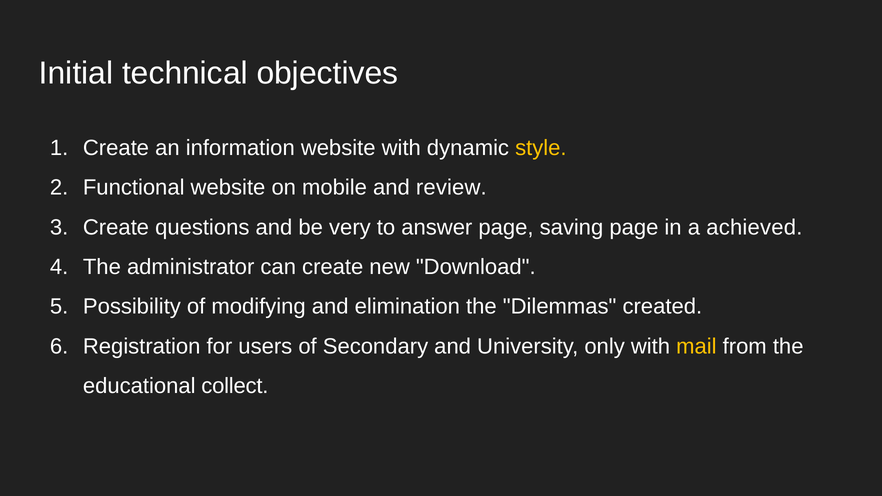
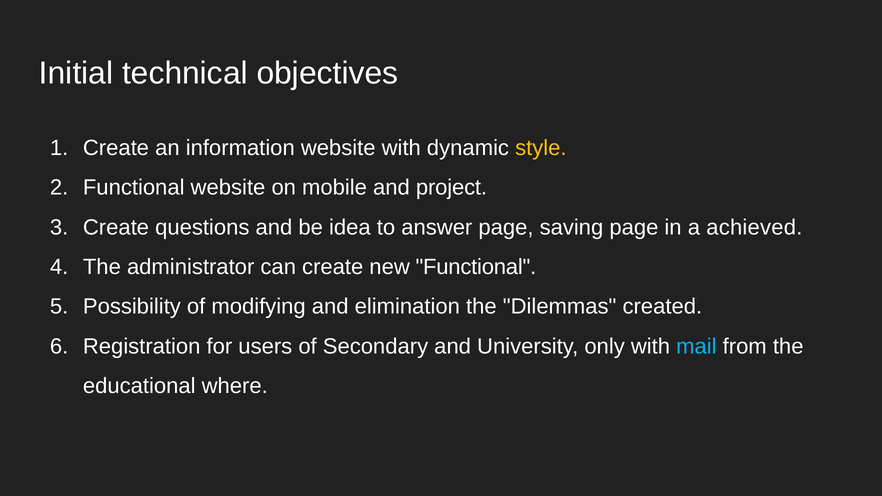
review: review -> project (451, 188)
very: very -> idea (350, 227)
new Download: Download -> Functional (476, 267)
mail colour: yellow -> light blue (696, 346)
collect: collect -> where (235, 386)
